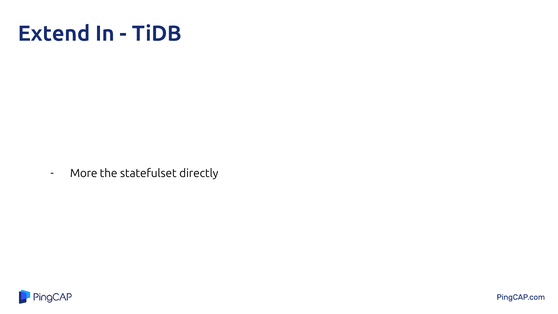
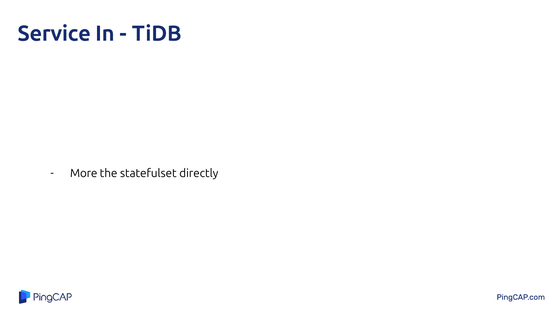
Extend: Extend -> Service (54, 34)
